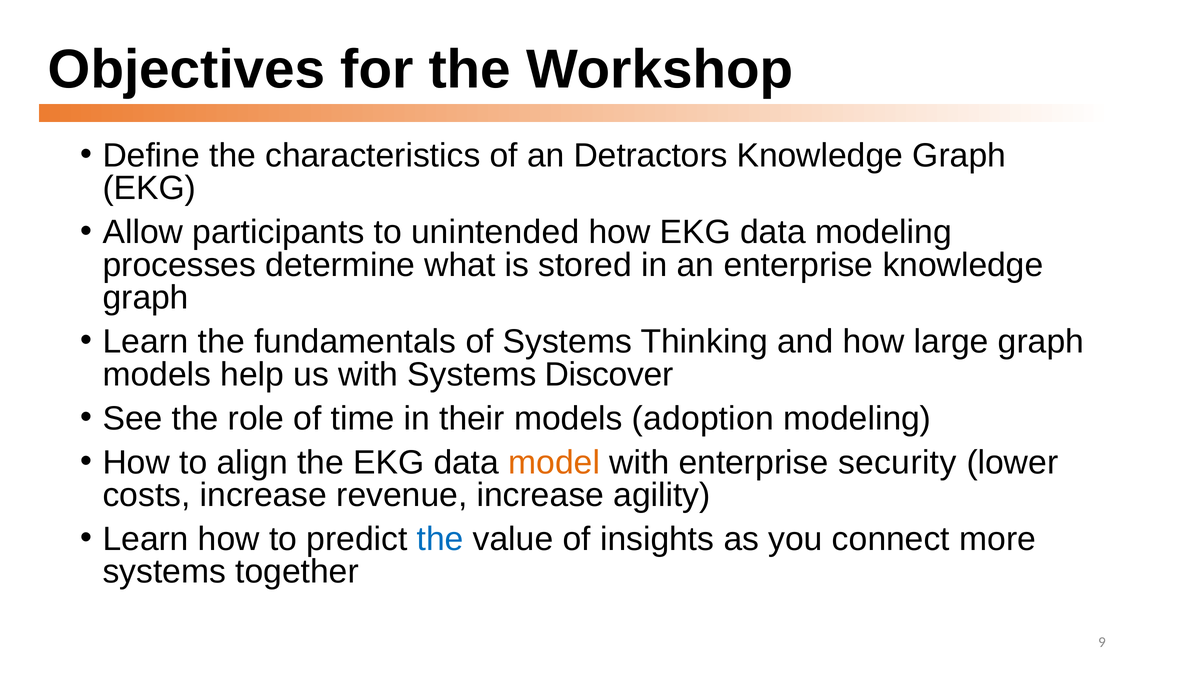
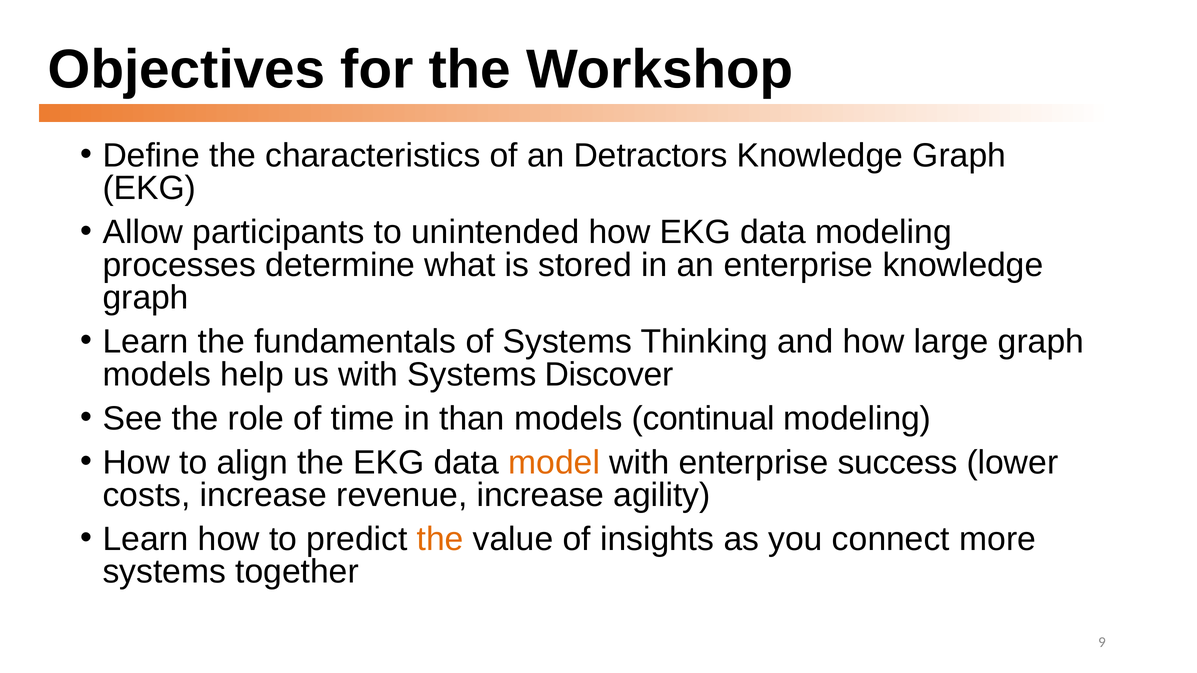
their: their -> than (472, 419)
adoption: adoption -> continual (703, 419)
security: security -> success (898, 463)
the colour: blue -> orange (440, 539)
